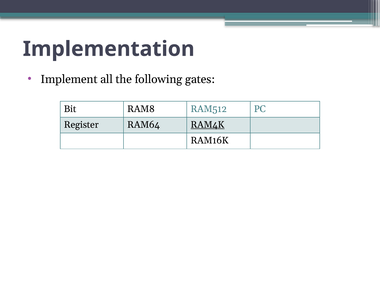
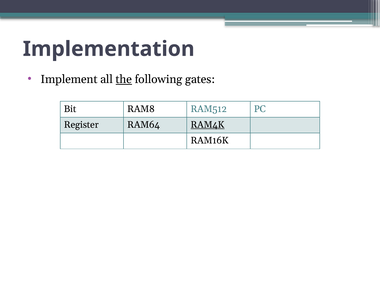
the underline: none -> present (124, 79)
